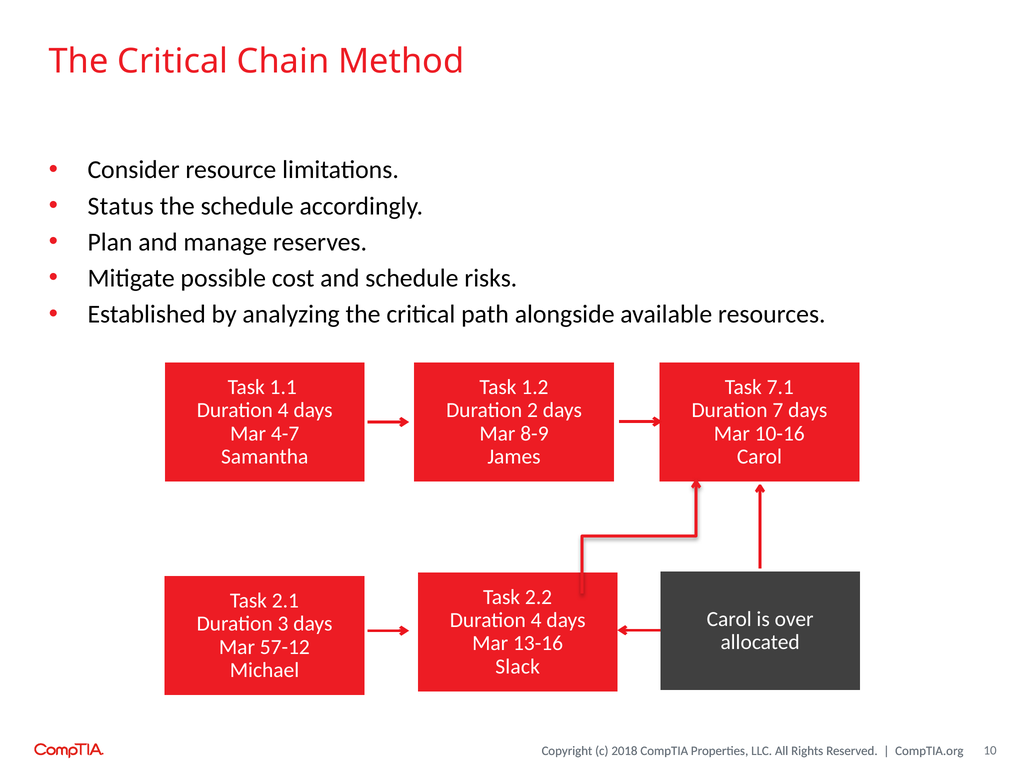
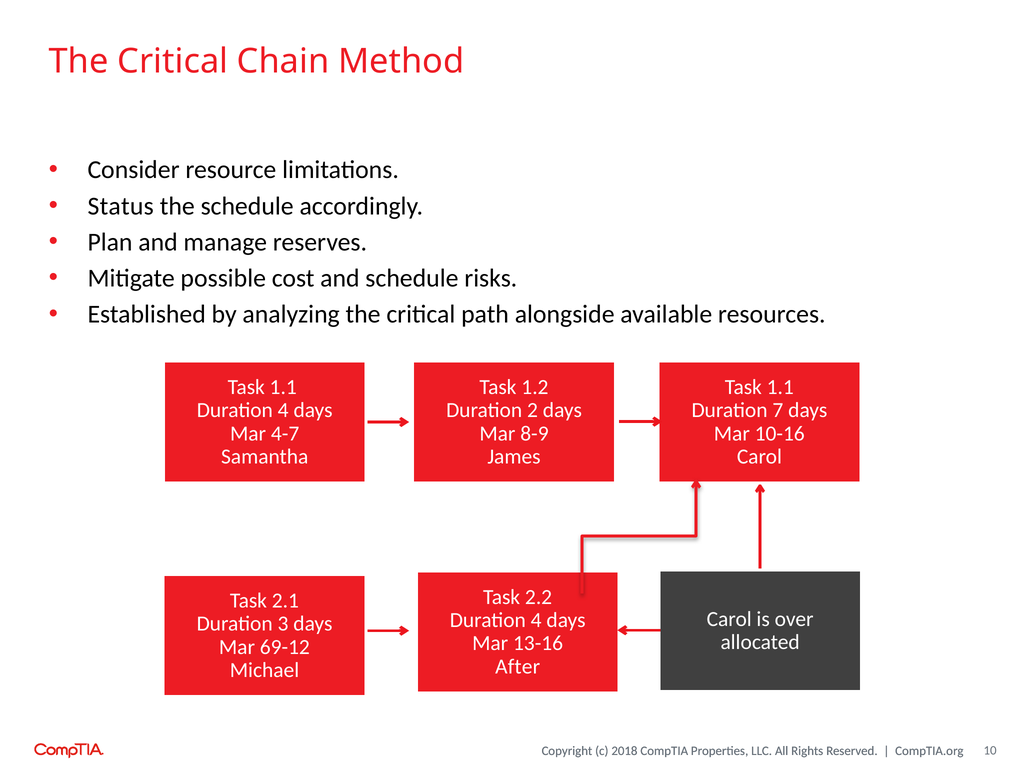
7.1: 7.1 -> 1.1 (780, 387)
57-12: 57-12 -> 69-12 (285, 647)
Slack: Slack -> After (518, 666)
